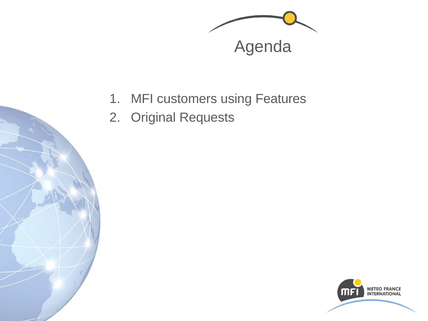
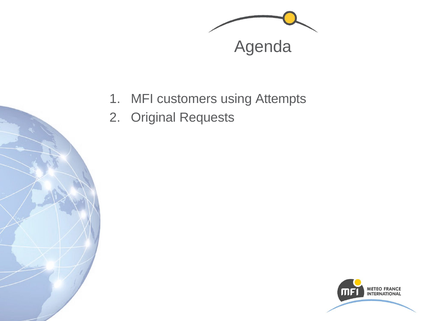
Features: Features -> Attempts (281, 99)
